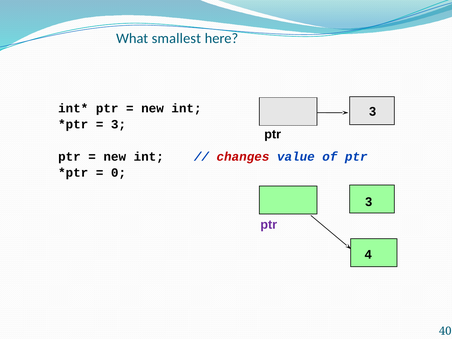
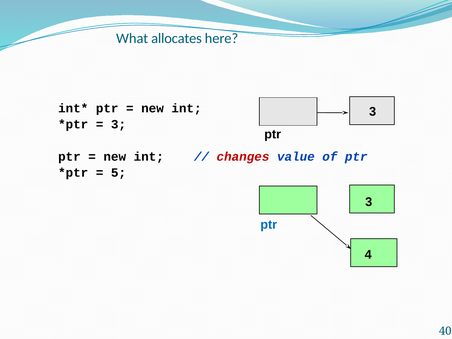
smallest: smallest -> allocates (177, 38)
0: 0 -> 5 (119, 173)
ptr colour: purple -> blue (269, 225)
